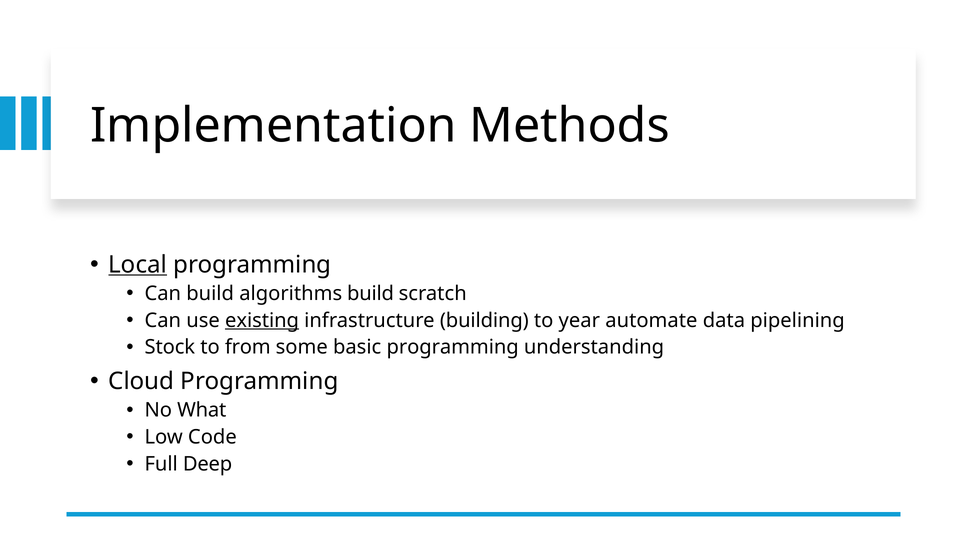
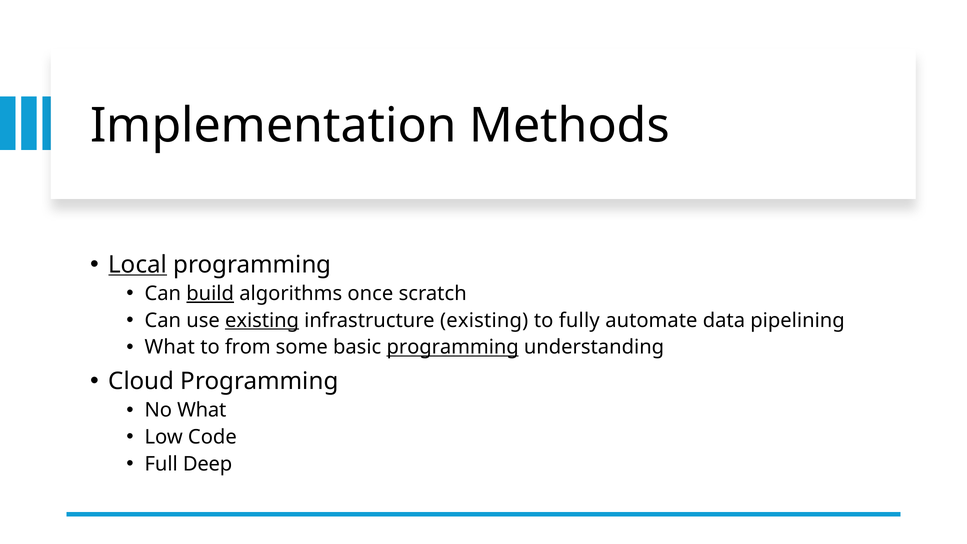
build underline: none -> present (210, 294)
algorithms build: build -> once (370, 294)
infrastructure building: building -> existing (484, 320)
year: year -> fully (579, 320)
Stock: Stock -> What (170, 347)
programming underline: none -> present (453, 347)
